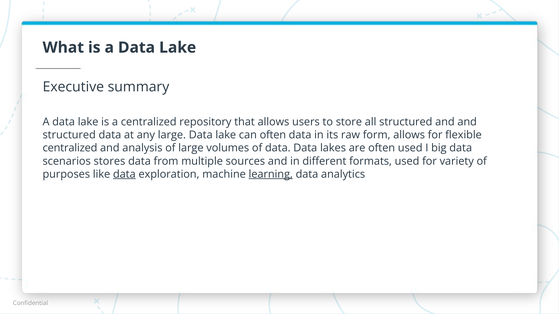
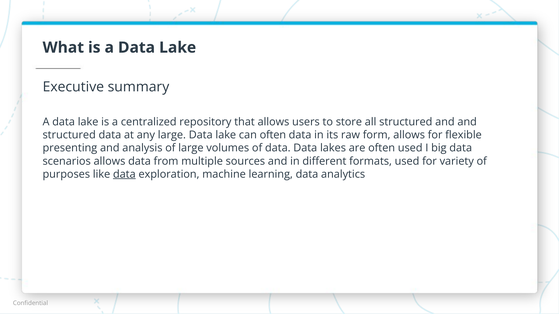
centralized: centralized -> presenting (70, 148)
scenarios stores: stores -> allows (109, 161)
learning underline: present -> none (271, 174)
